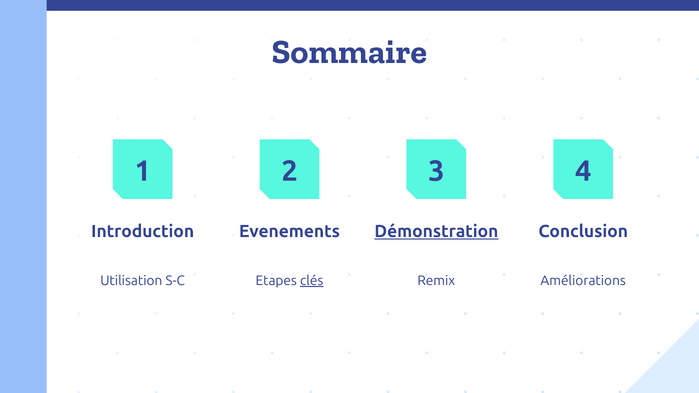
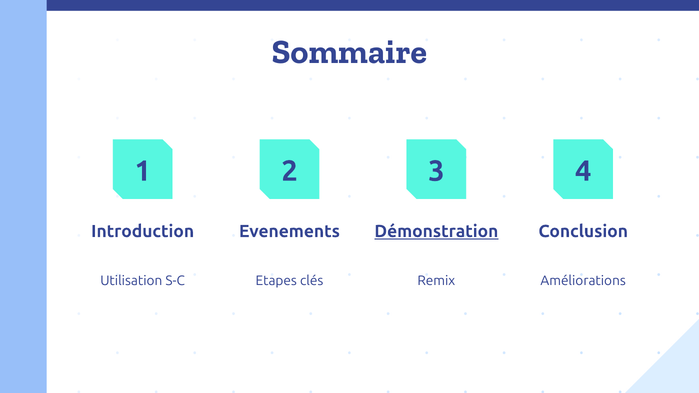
clés underline: present -> none (312, 281)
